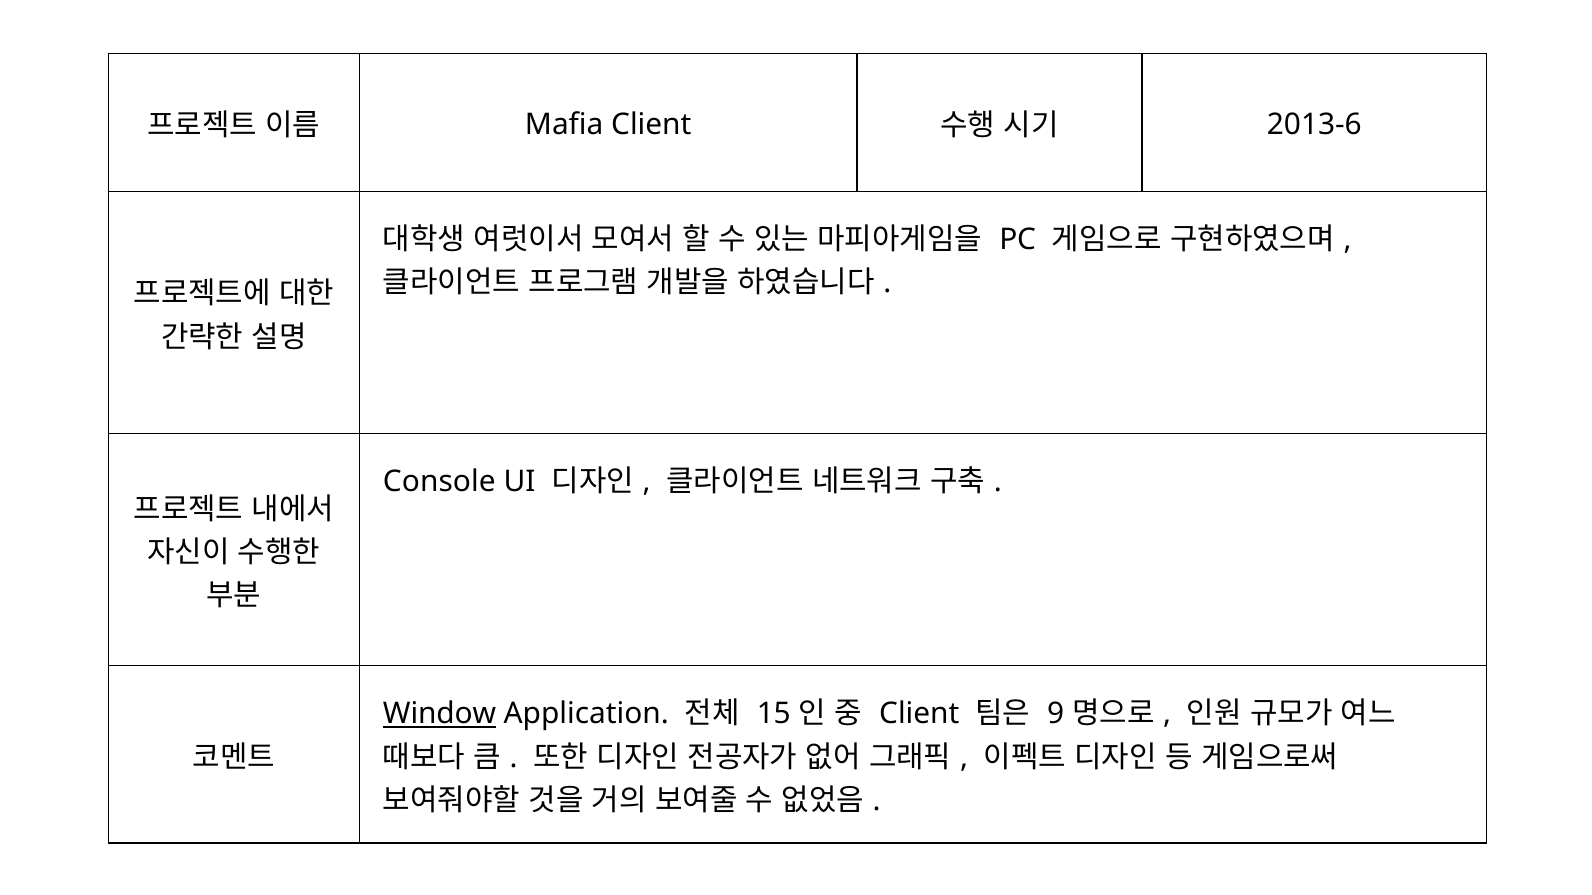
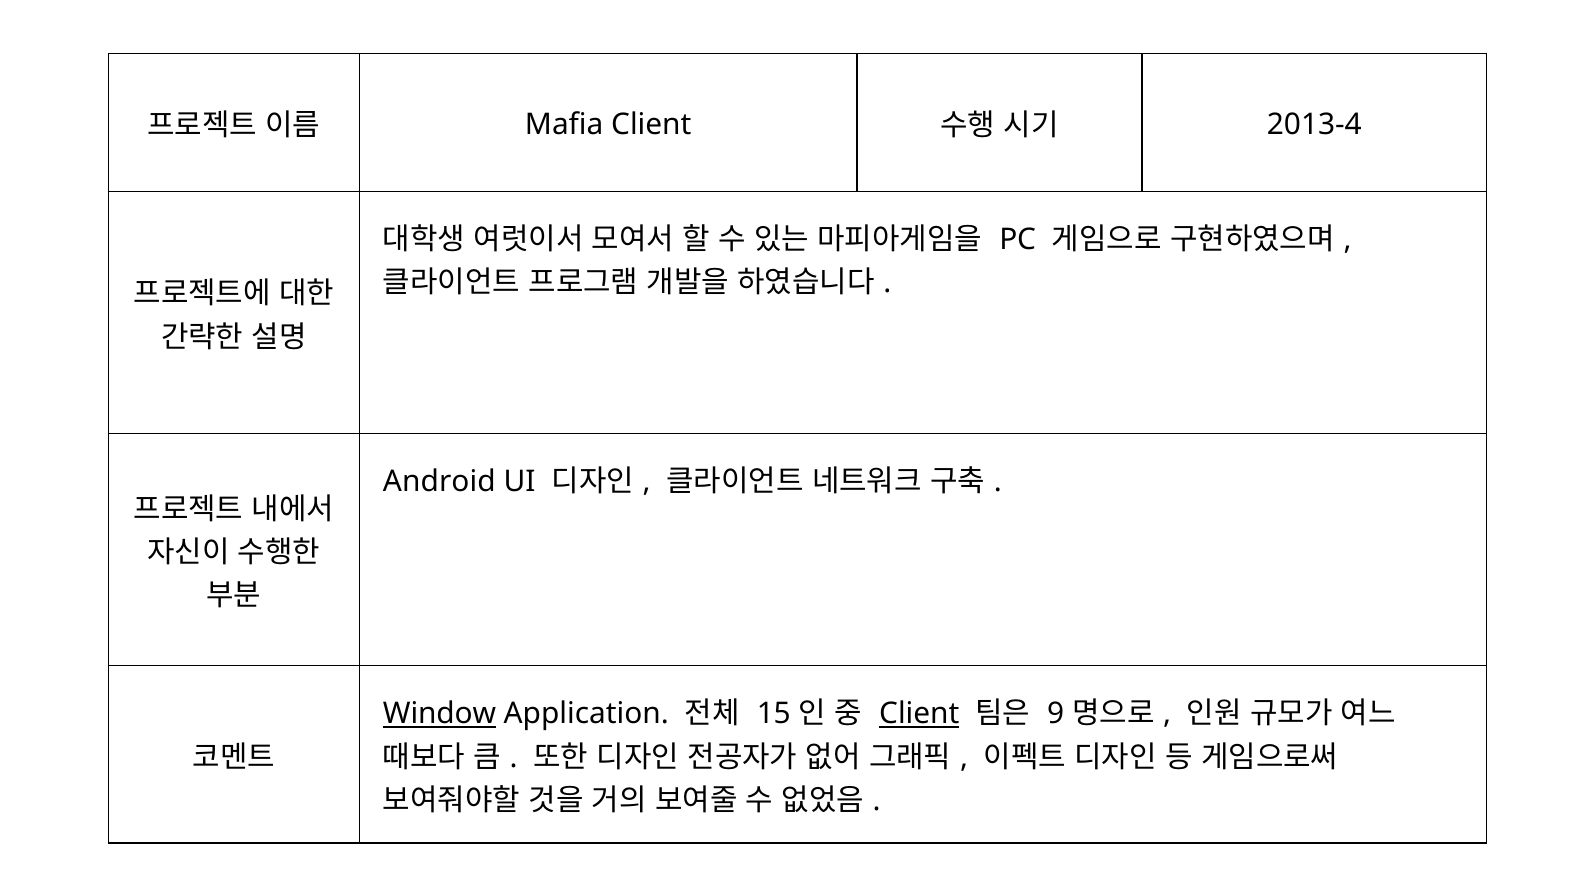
2013-6: 2013-6 -> 2013-4 (1314, 124)
Console: Console -> Android (439, 482)
Client underline: none -> present (919, 714)
